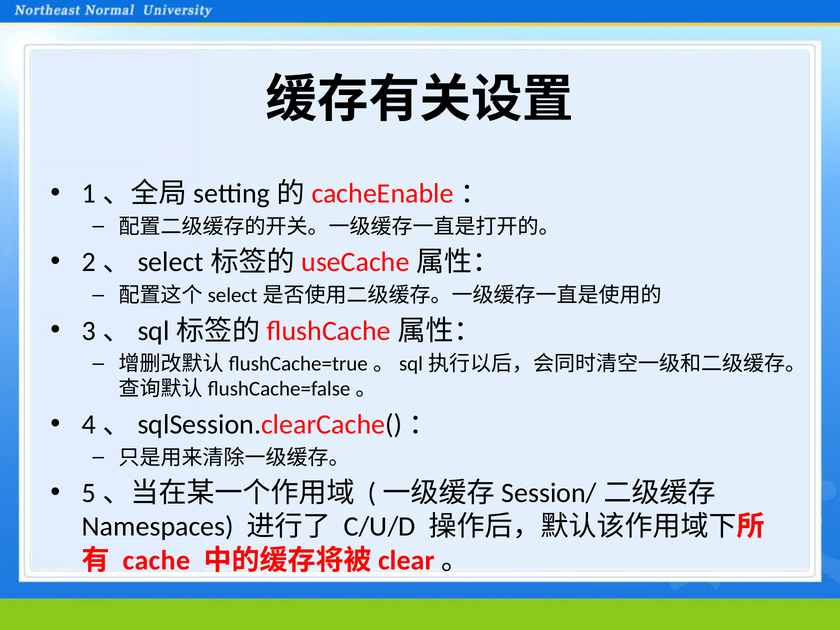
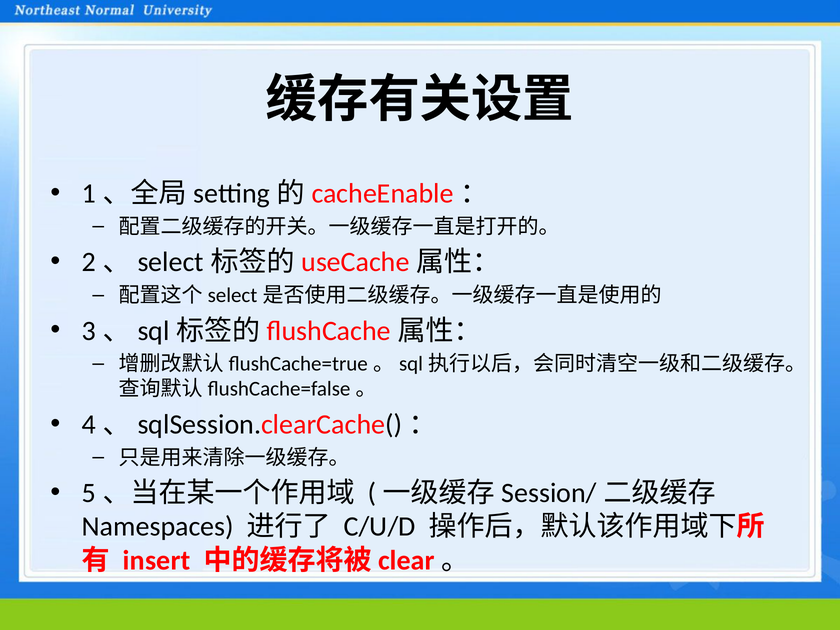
cache: cache -> insert (157, 560)
